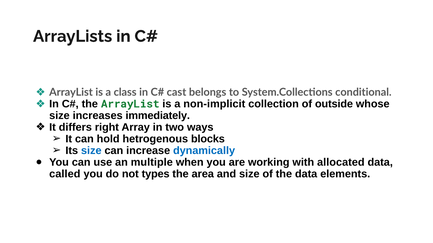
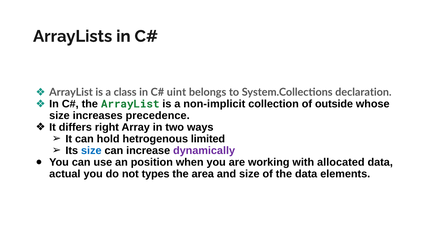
cast: cast -> uint (176, 92)
conditional: conditional -> declaration (363, 92)
immediately: immediately -> precedence (158, 116)
blocks: blocks -> limited (208, 139)
dynamically colour: blue -> purple (204, 151)
multiple: multiple -> position (152, 163)
called: called -> actual (65, 174)
